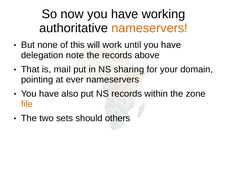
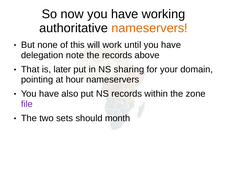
mail: mail -> later (62, 69)
ever: ever -> hour (75, 80)
file colour: orange -> purple (27, 104)
others: others -> month (118, 118)
